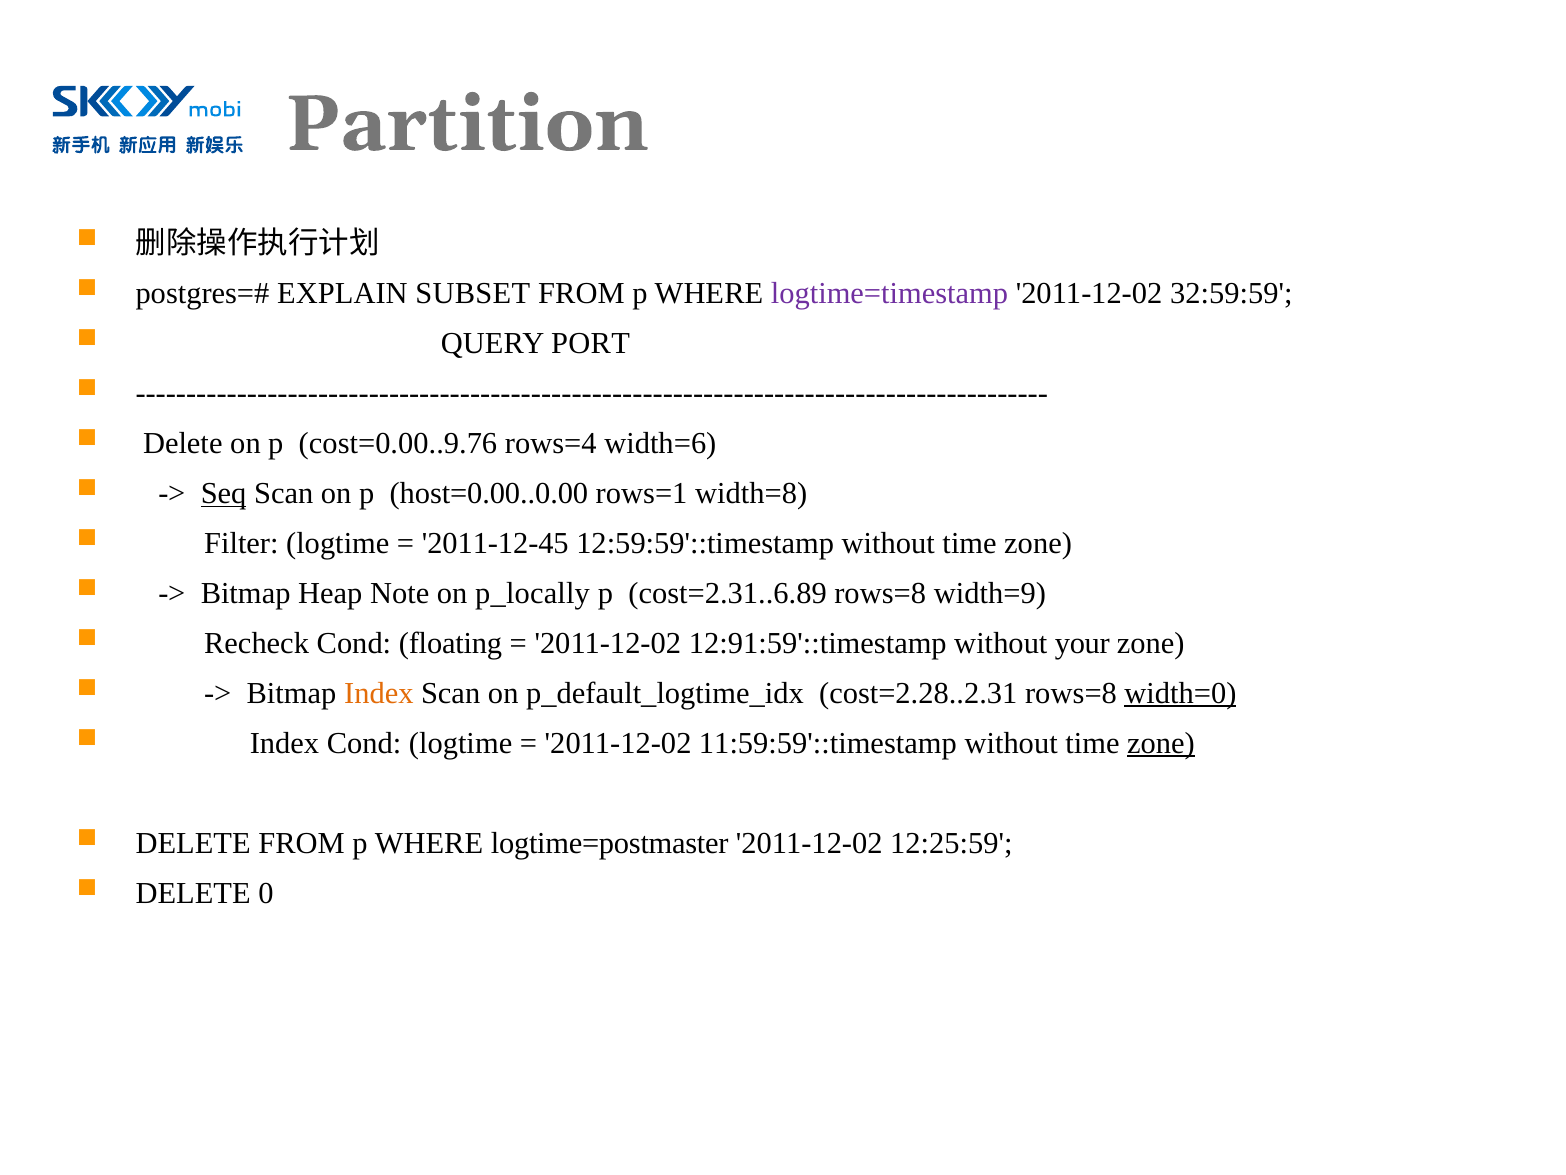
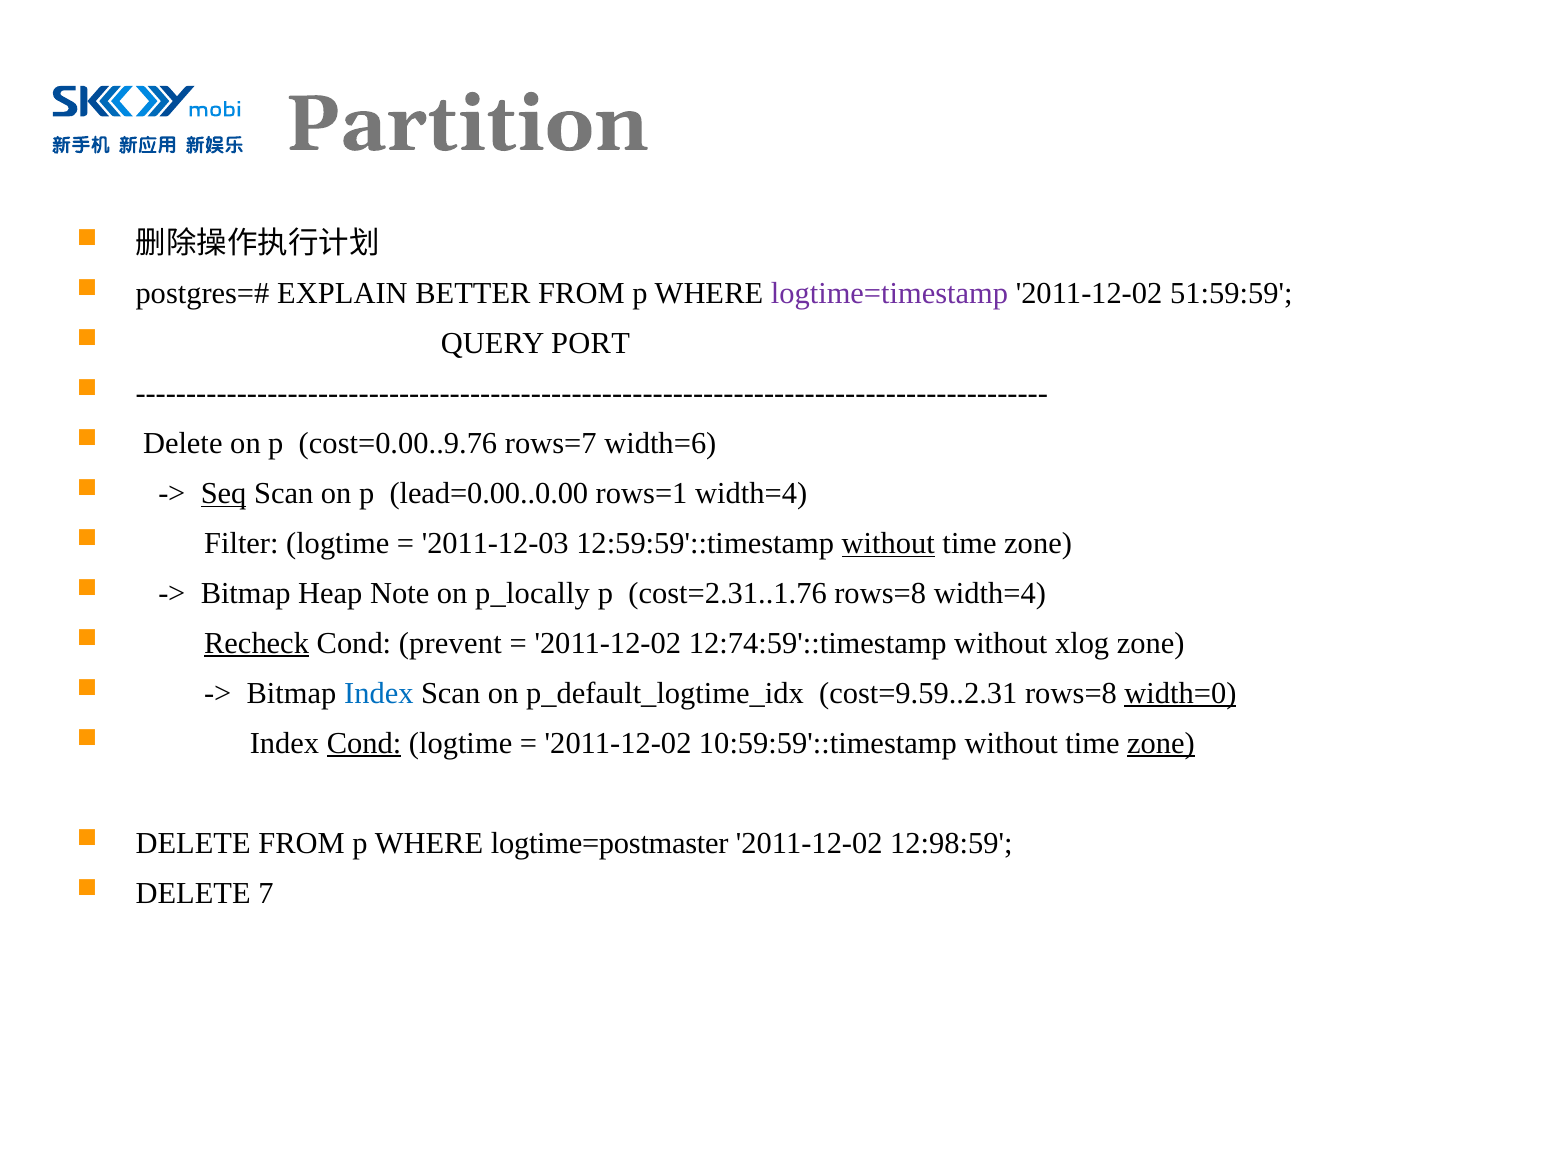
SUBSET: SUBSET -> BETTER (473, 293)
32:59:59: 32:59:59 -> 51:59:59 (1231, 293)
rows=4: rows=4 -> rows=7 (551, 443)
host=0.00..0.00: host=0.00..0.00 -> lead=0.00..0.00 (489, 493)
rows=1 width=8: width=8 -> width=4 (751, 493)
2011-12-45: 2011-12-45 -> 2011-12-03 (495, 543)
without underline: none -> present (888, 543)
cost=2.31..6.89: cost=2.31..6.89 -> cost=2.31..1.76 (728, 593)
rows=8 width=9: width=9 -> width=4 (990, 593)
Recheck underline: none -> present (257, 643)
floating: floating -> prevent (450, 643)
12:91:59'::timestamp: 12:91:59'::timestamp -> 12:74:59'::timestamp (818, 643)
your: your -> xlog (1082, 643)
Index colour: orange -> blue (379, 693)
cost=2.28..2.31: cost=2.28..2.31 -> cost=9.59..2.31 (918, 693)
Cond underline: none -> present (364, 743)
11:59:59'::timestamp: 11:59:59'::timestamp -> 10:59:59'::timestamp (828, 743)
12:25:59: 12:25:59 -> 12:98:59 (951, 843)
0: 0 -> 7 (266, 893)
